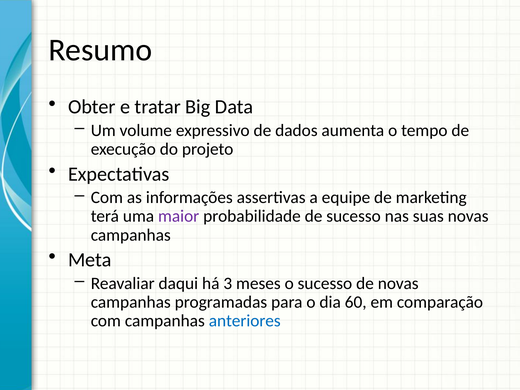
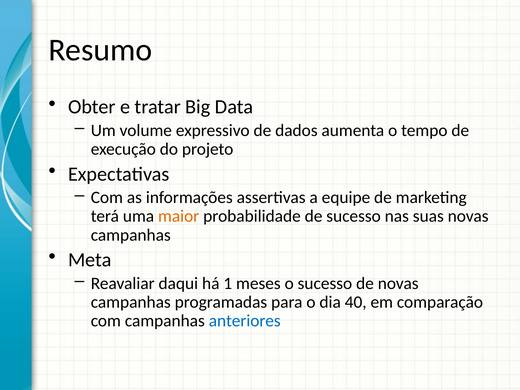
maior colour: purple -> orange (179, 216)
3: 3 -> 1 (228, 283)
60: 60 -> 40 (356, 302)
